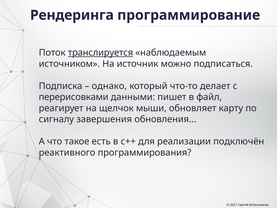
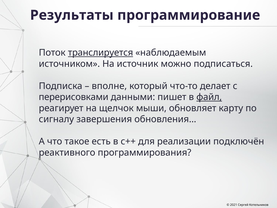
Рендеринга: Рендеринга -> Результаты (72, 15)
однако: однако -> вполне (109, 86)
файл underline: none -> present (209, 97)
